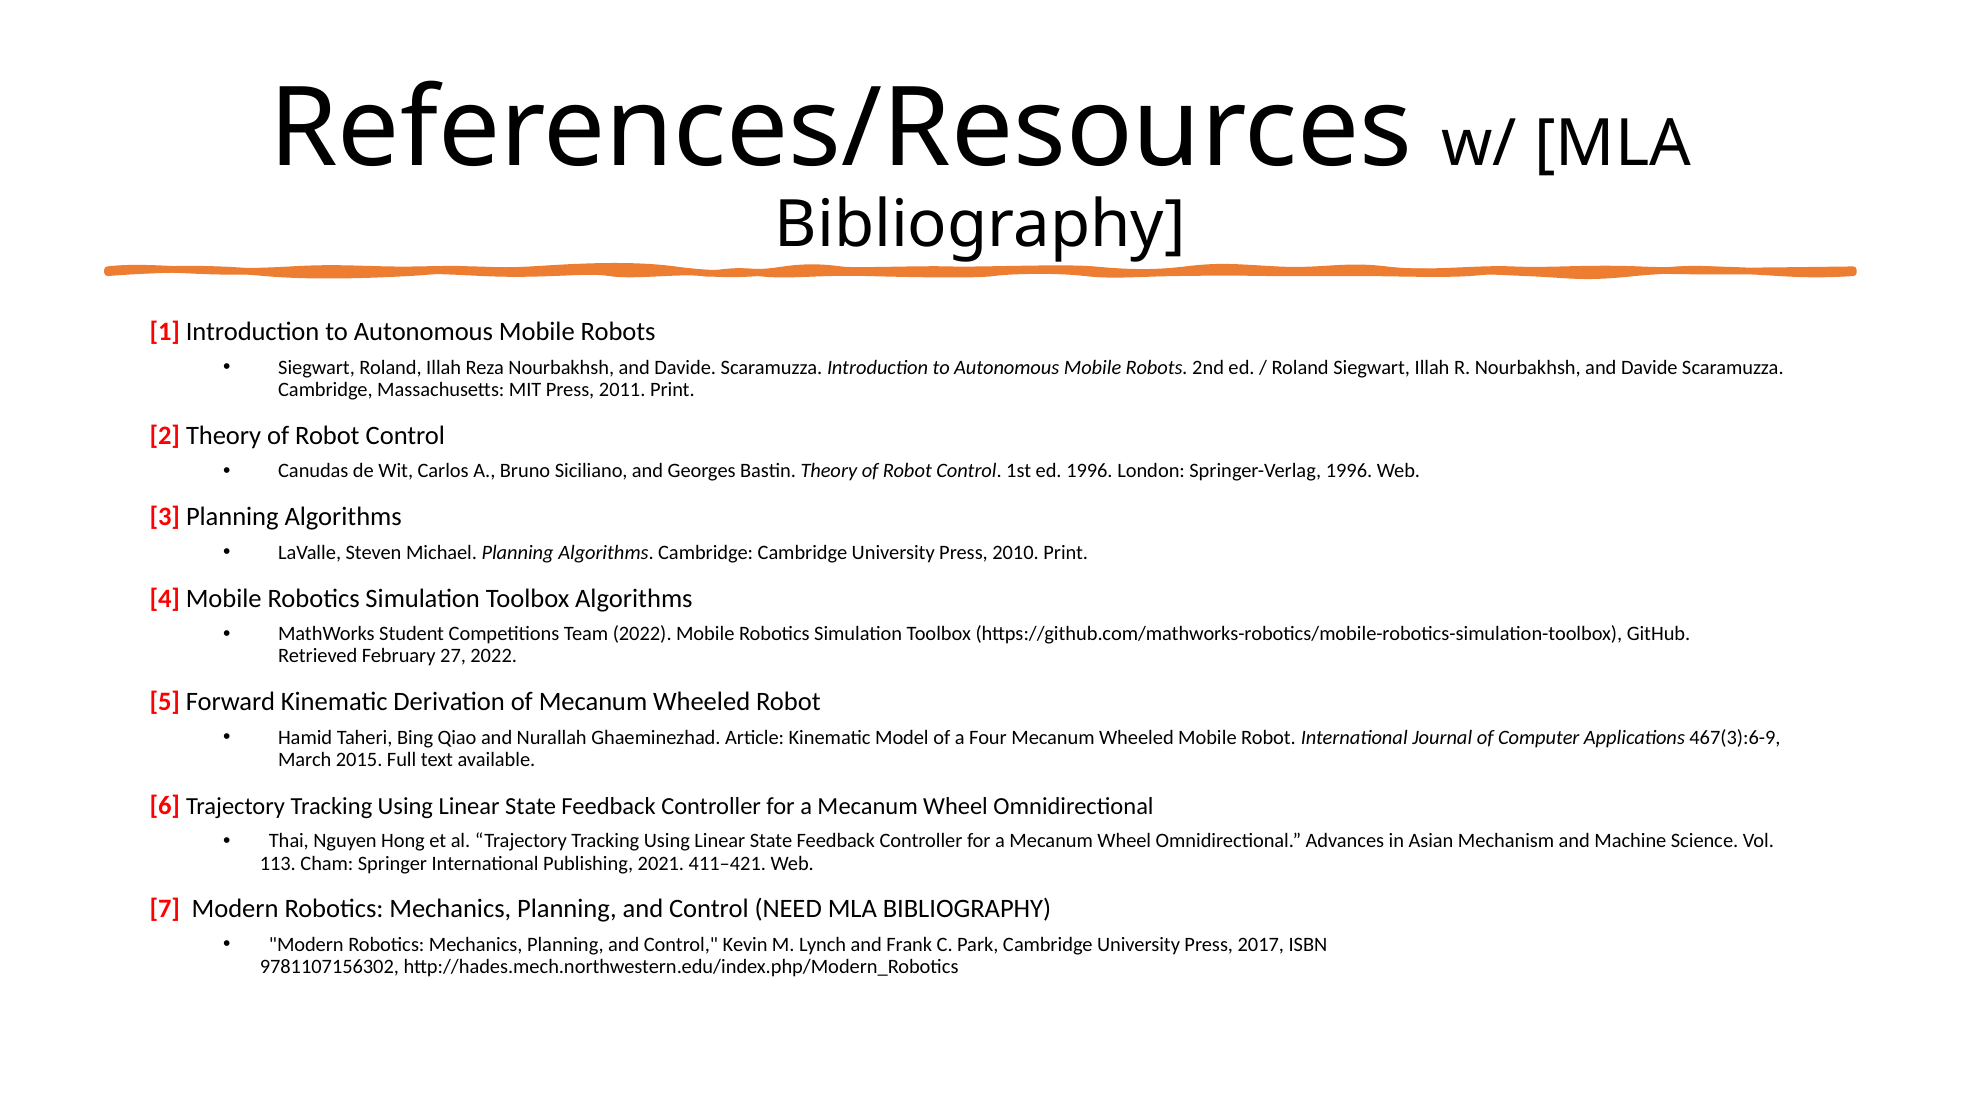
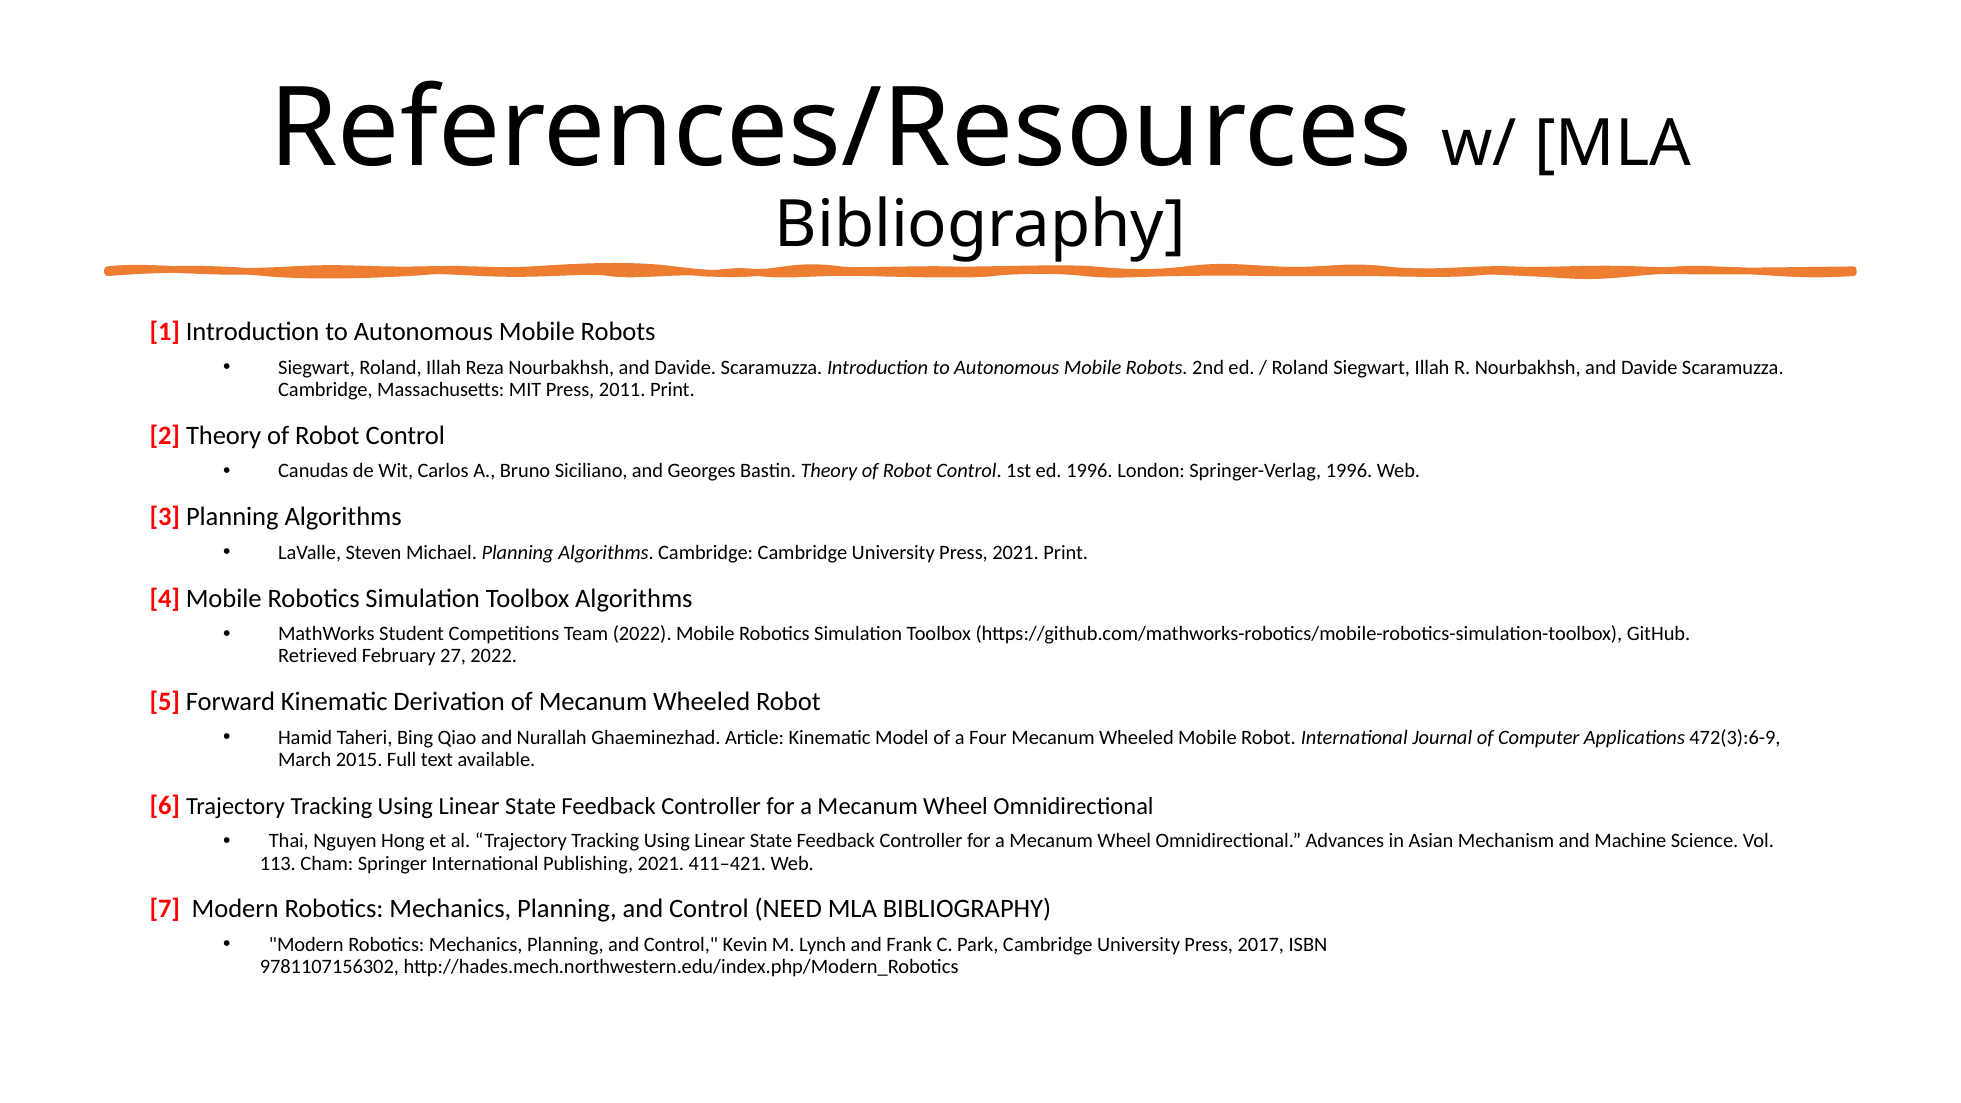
Press 2010: 2010 -> 2021 (1016, 553)
467(3):6-9: 467(3):6-9 -> 472(3):6-9 (1735, 738)
